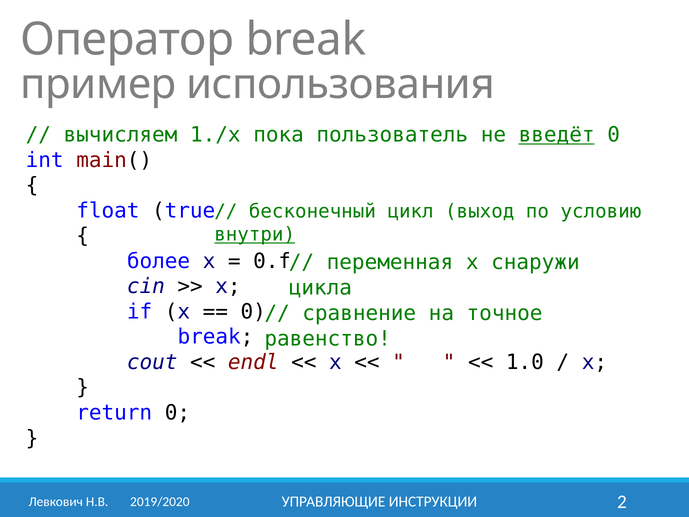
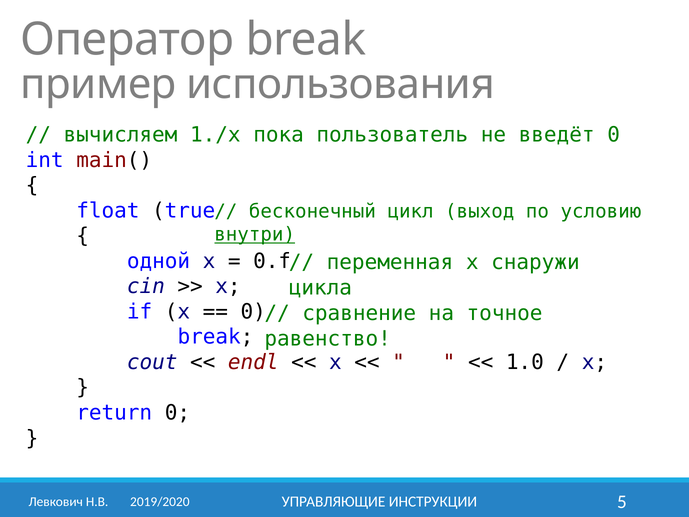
введёт underline: present -> none (557, 135)
более: более -> одной (159, 261)
2: 2 -> 5 (622, 502)
